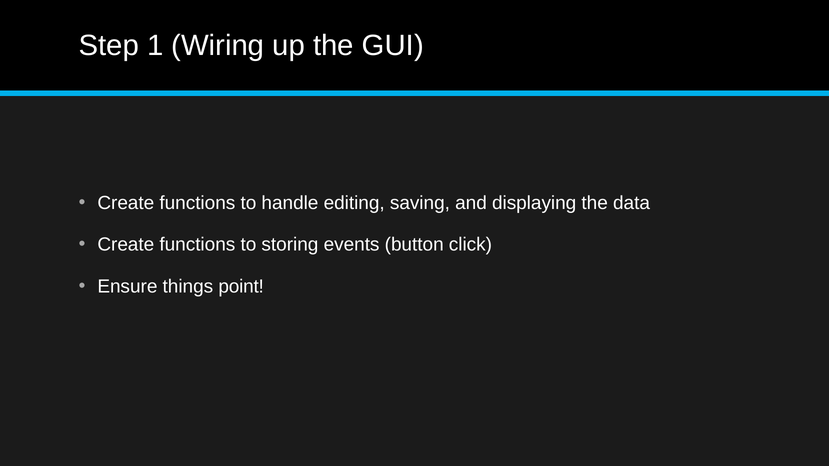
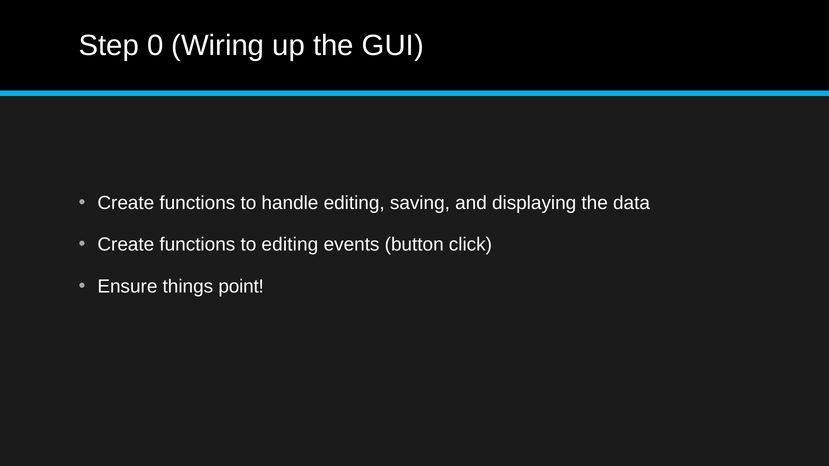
1: 1 -> 0 (155, 46)
to storing: storing -> editing (290, 245)
